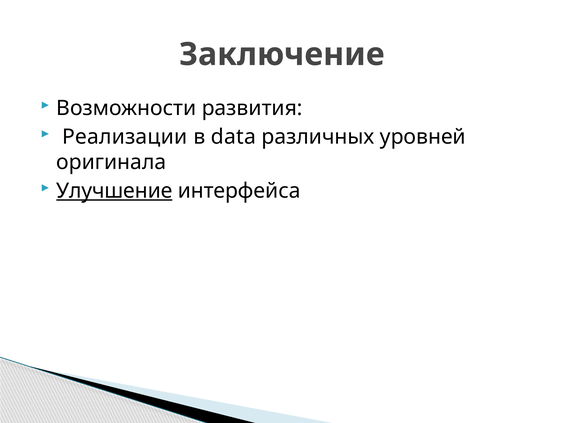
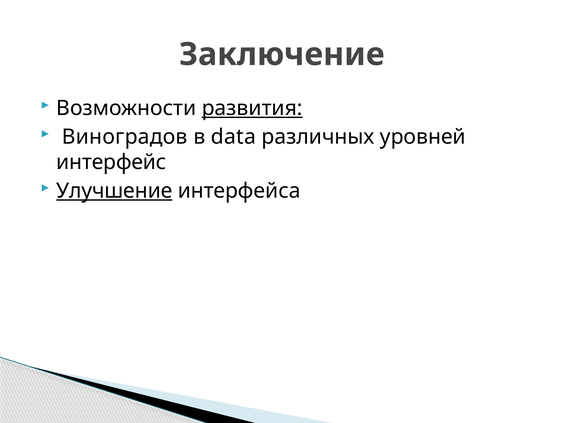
развития underline: none -> present (252, 108)
Реализации: Реализации -> Виноградов (125, 137)
оригинала: оригинала -> интерфейс (111, 162)
